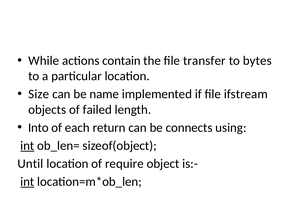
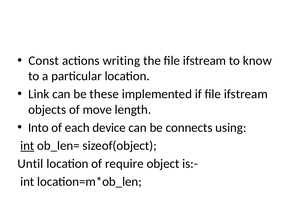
While: While -> Const (44, 61)
contain: contain -> writing (121, 61)
the file transfer: transfer -> ifstream (204, 61)
bytes: bytes -> know (257, 61)
Size: Size -> Link (39, 94)
name: name -> these (104, 94)
failed: failed -> move (97, 110)
return: return -> device (109, 128)
int underline: present -> none (27, 182)
